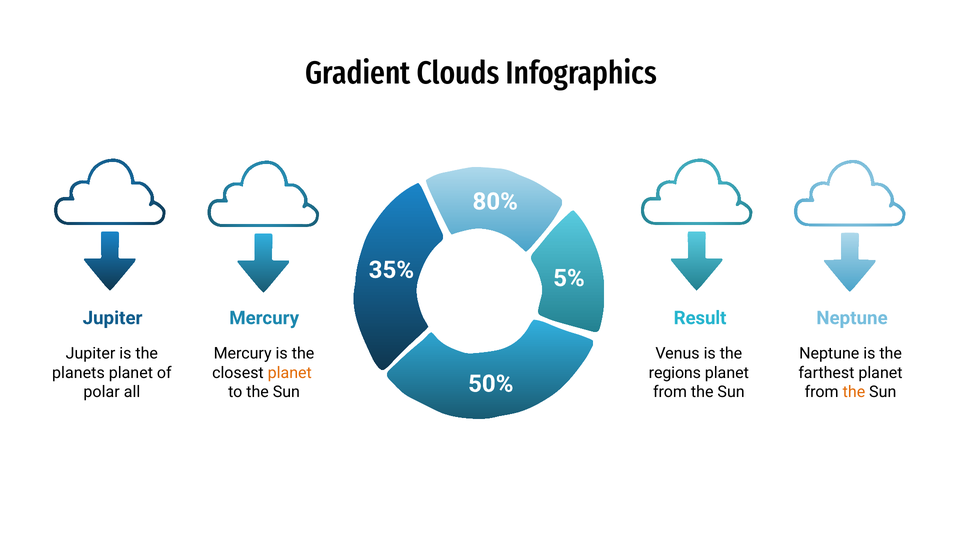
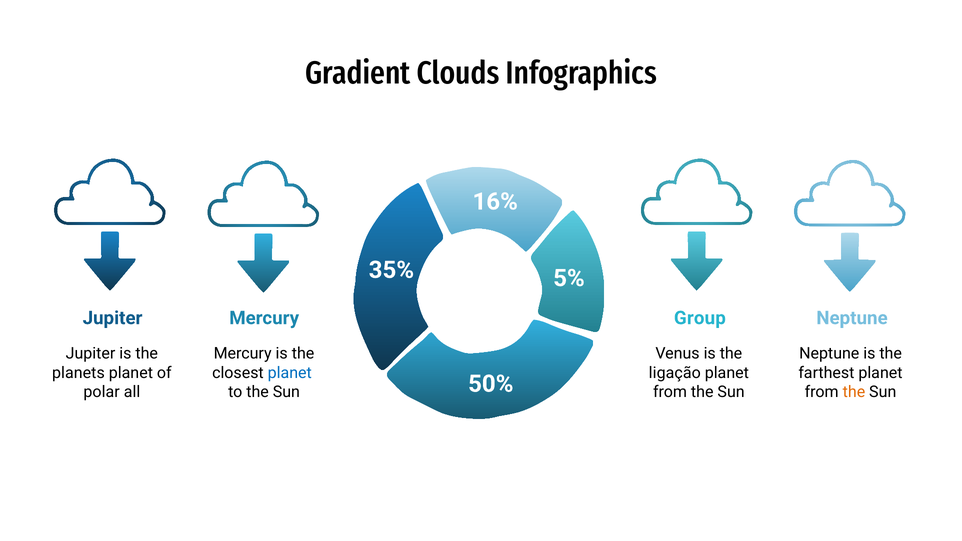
80%: 80% -> 16% (495, 202)
Result: Result -> Group (700, 318)
planet colour: orange -> blue (290, 373)
regions: regions -> ligação (675, 373)
